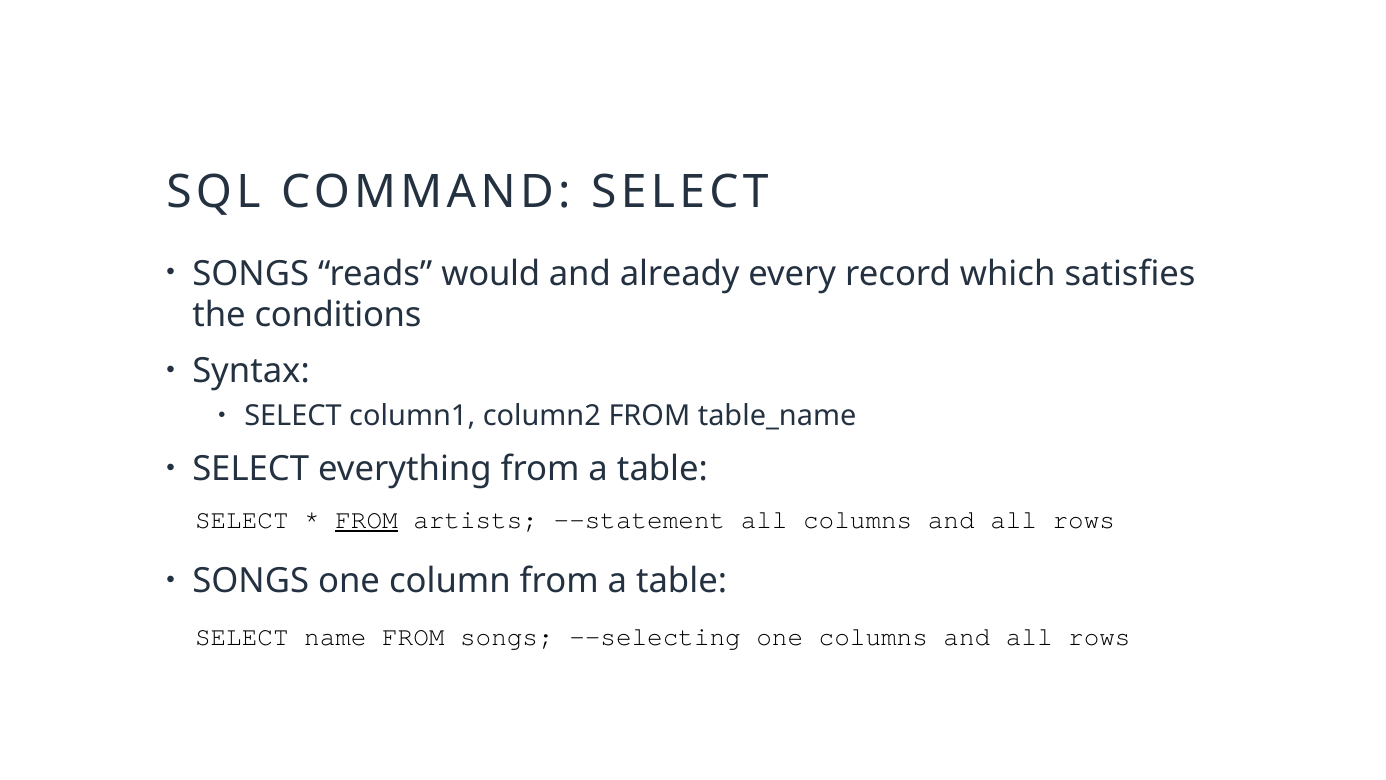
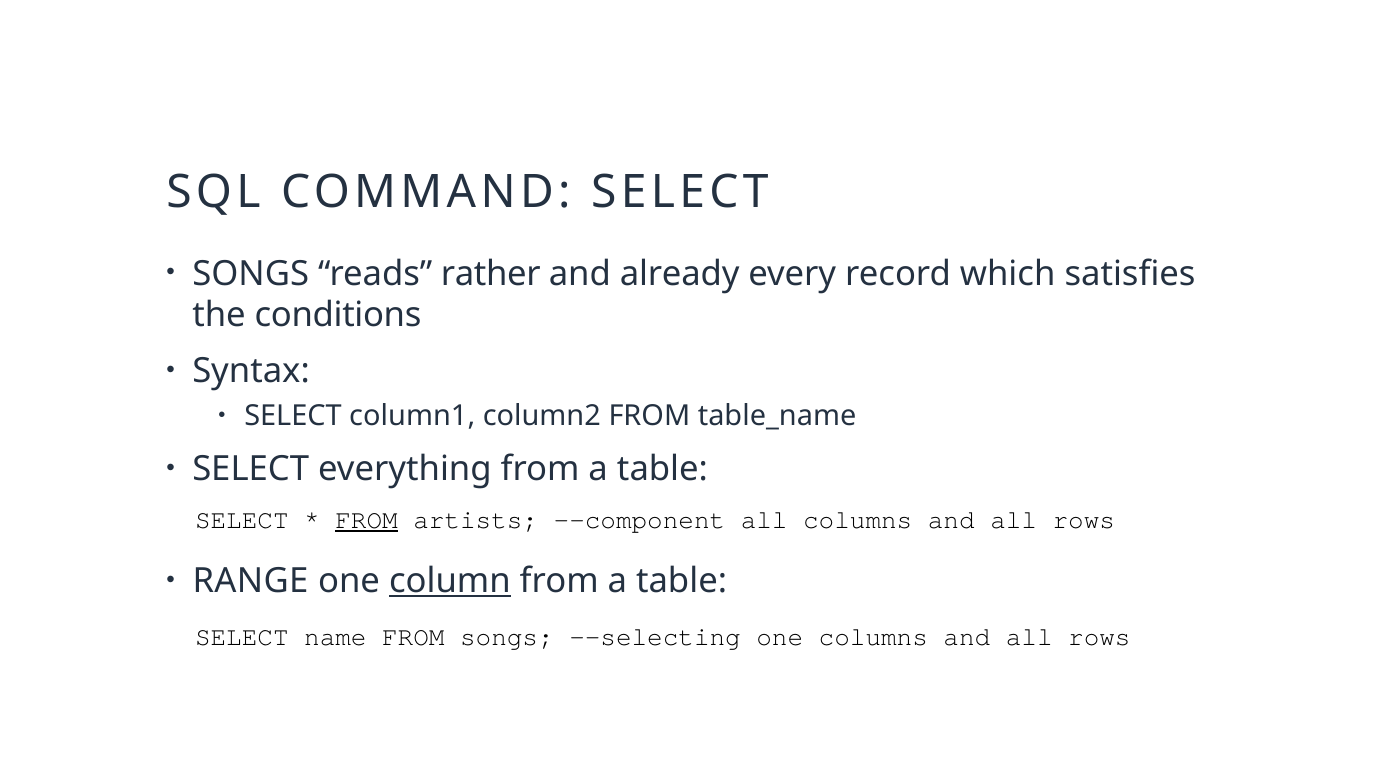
would: would -> rather (491, 274)
--statement: --statement -> --component (639, 520)
SONGS: SONGS -> RANGE (251, 581)
column underline: none -> present (450, 581)
